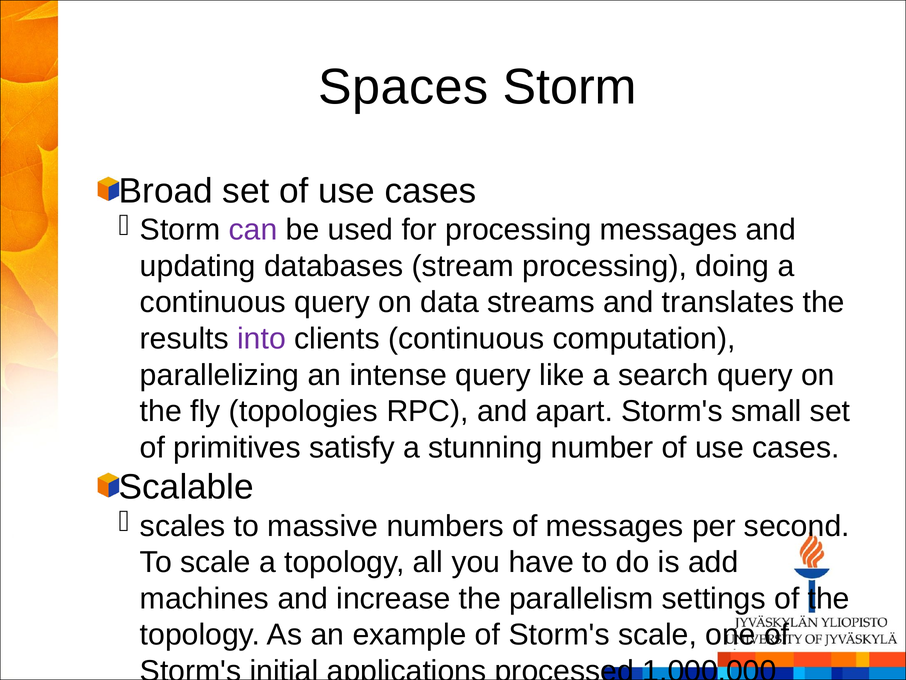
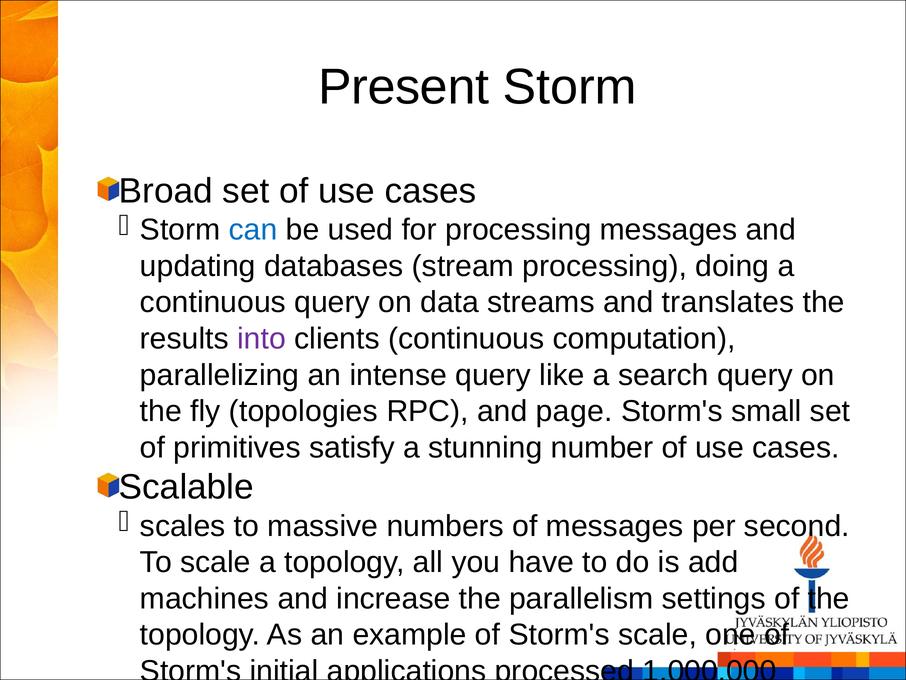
Spaces: Spaces -> Present (404, 87)
can colour: purple -> blue (253, 230)
apart: apart -> page (574, 411)
